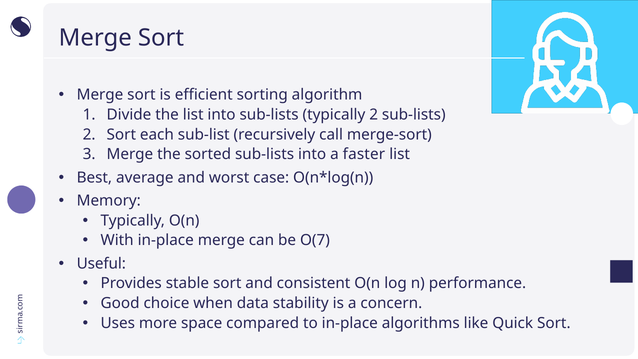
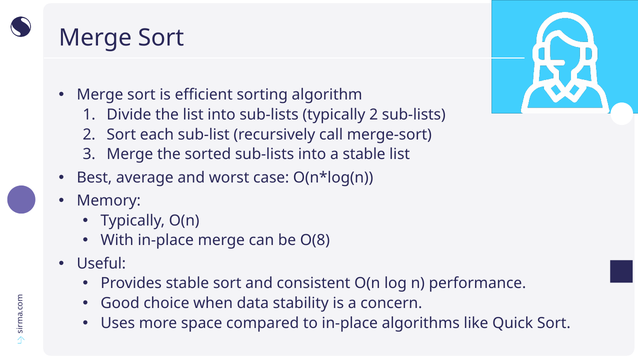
a faster: faster -> stable (364, 154)
O(7: O(7 -> O(8 (315, 240)
